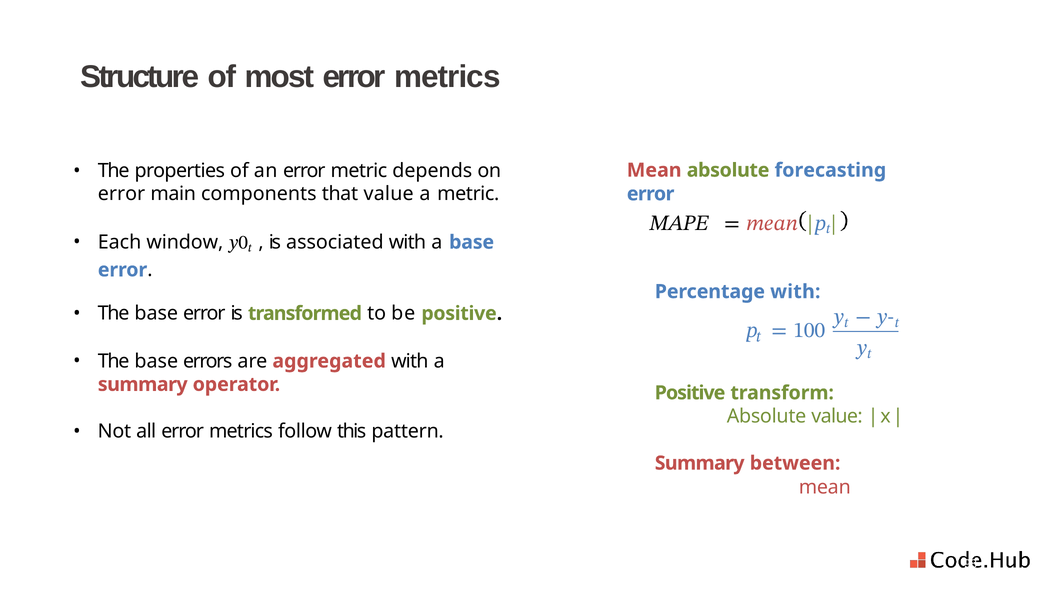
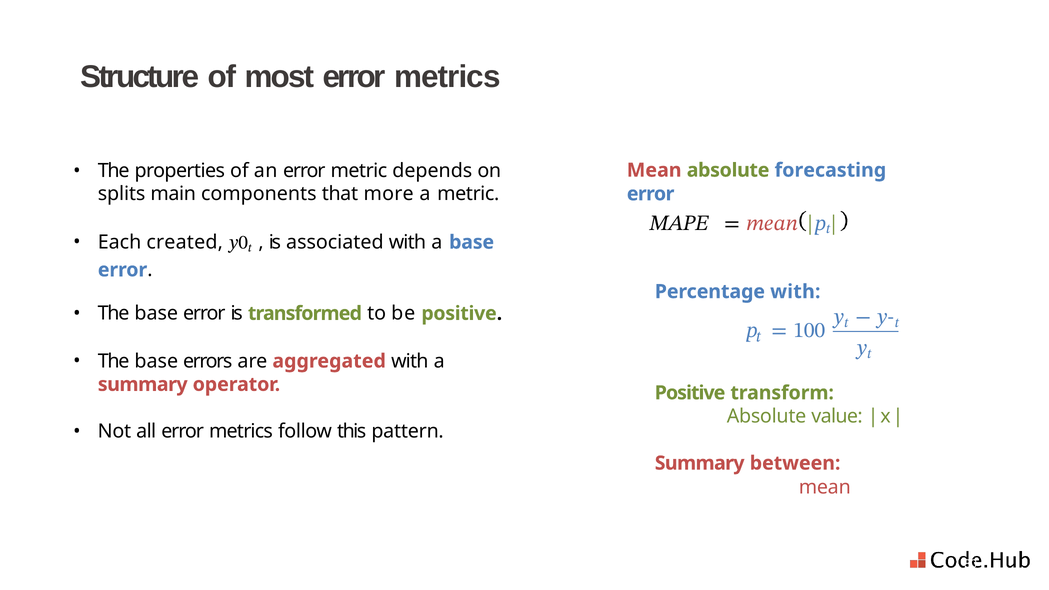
error: error -> splits (122, 194)
that value: value -> more (389, 194)
window: window -> created (185, 242)
98: 98 -> 30 (971, 564)
